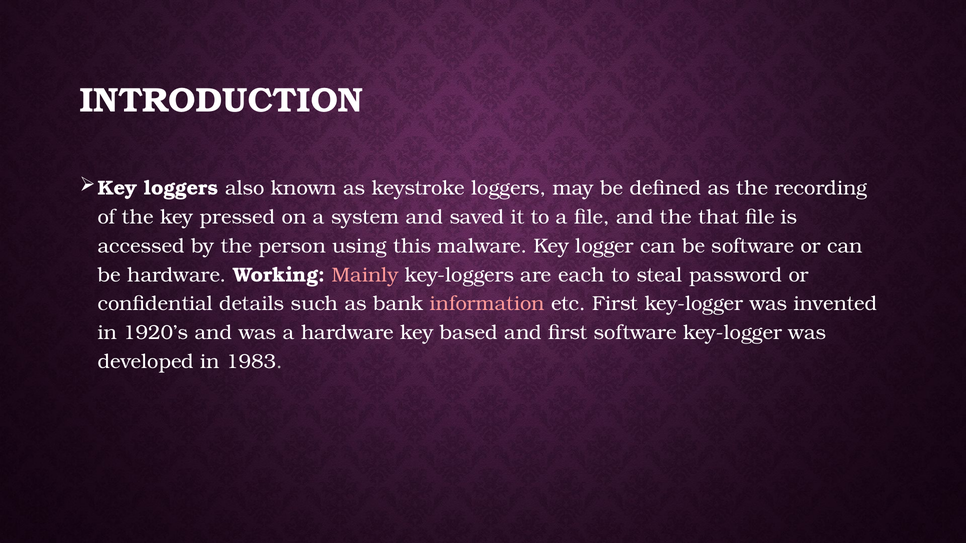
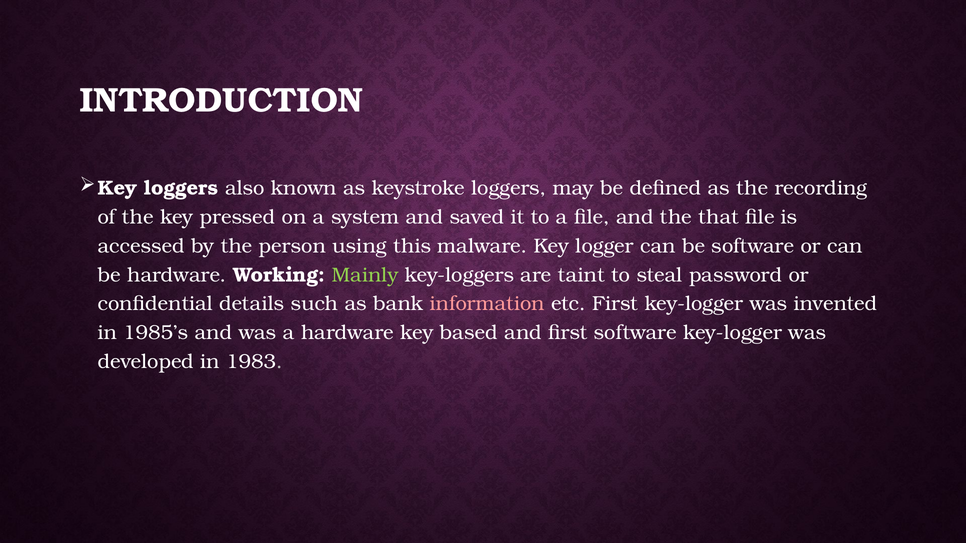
Mainly colour: pink -> light green (365, 275)
each: each -> taint (581, 275)
1920’s: 1920’s -> 1985’s (156, 333)
